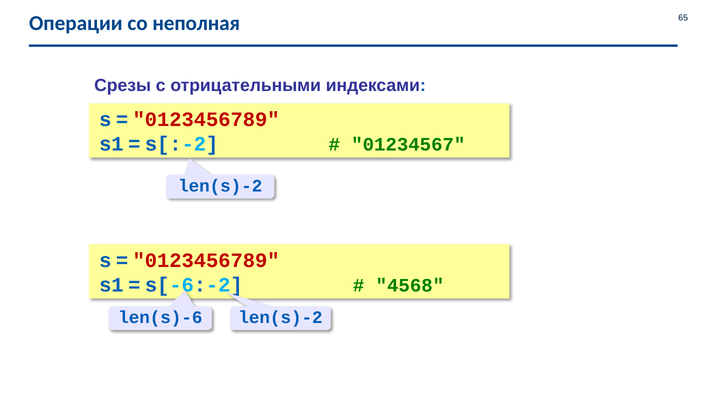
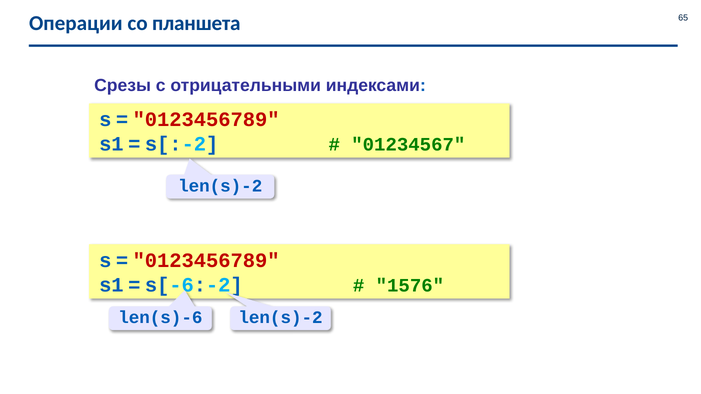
неполная: неполная -> планшета (196, 23)
4568: 4568 -> 1576 (410, 286)
